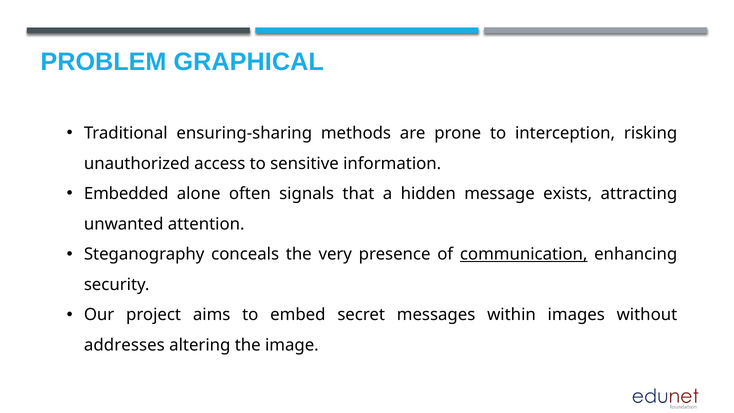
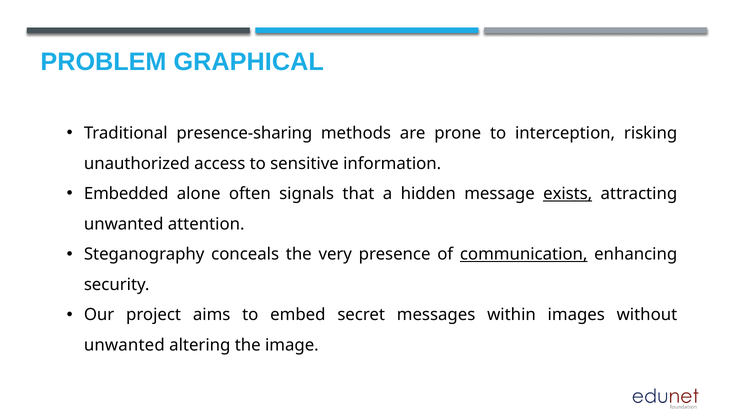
ensuring-sharing: ensuring-sharing -> presence-sharing (244, 133)
exists underline: none -> present (568, 194)
addresses: addresses -> unwanted (124, 345)
